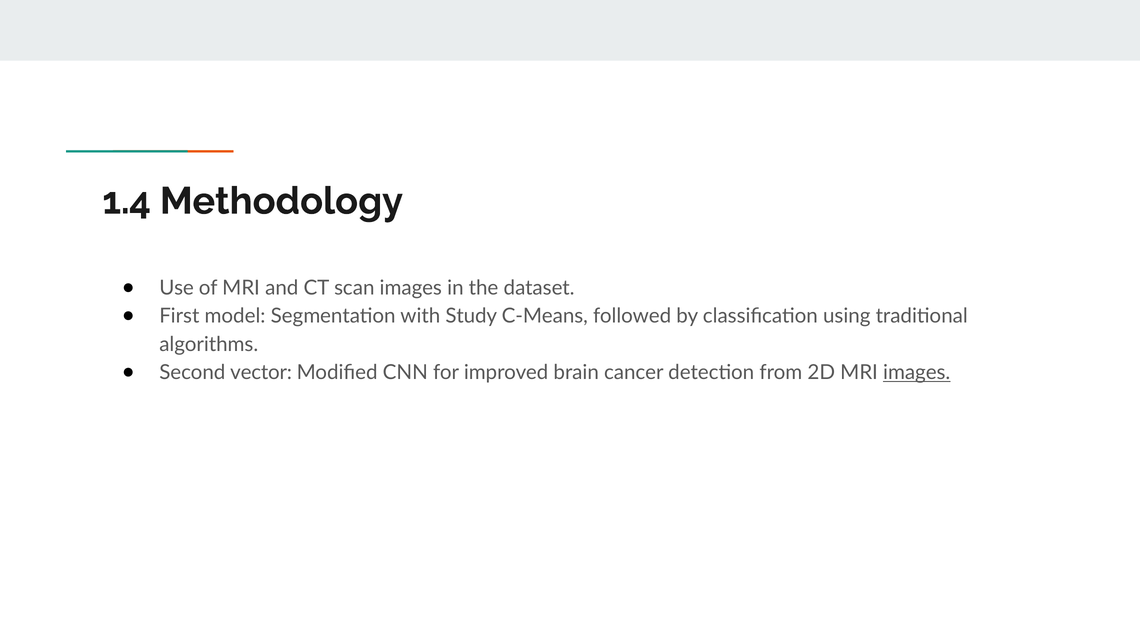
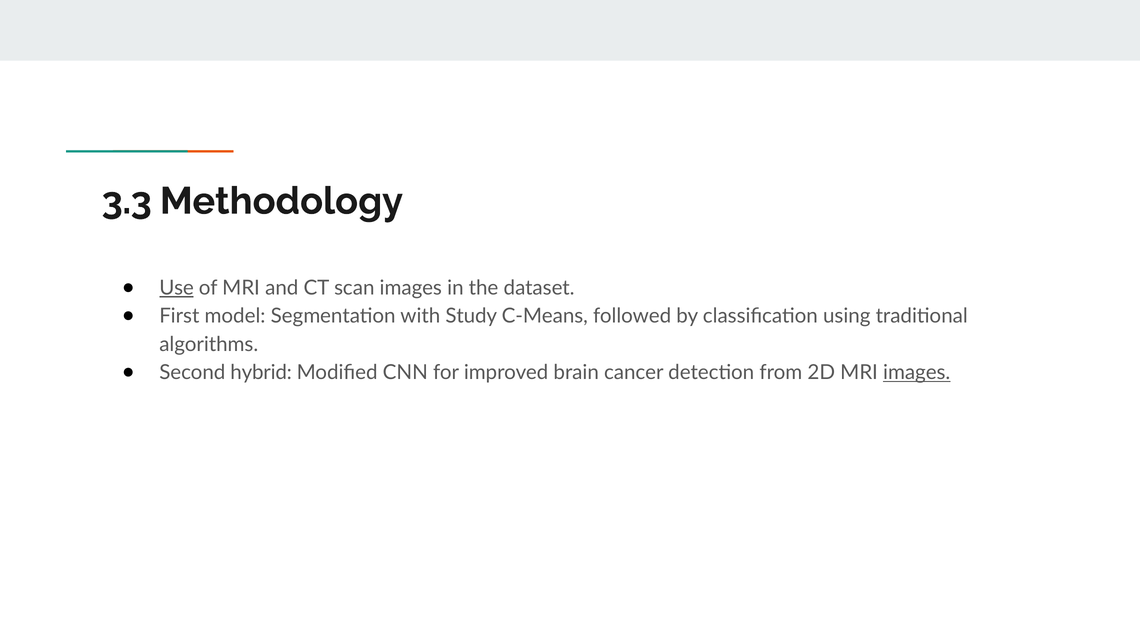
1.4: 1.4 -> 3.3 (127, 201)
Use underline: none -> present (177, 288)
vector: vector -> hybrid (261, 373)
